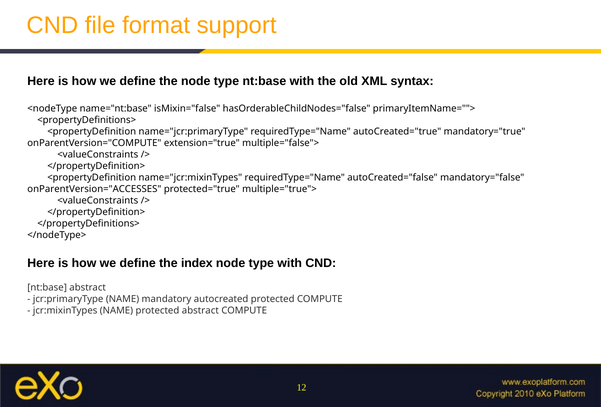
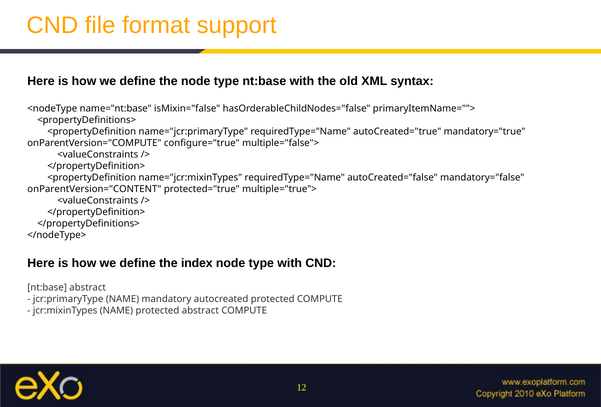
extension="true: extension="true -> configure="true (202, 143)
onParentVersion="ACCESSES: onParentVersion="ACCESSES -> onParentVersion="CONTENT (94, 189)
